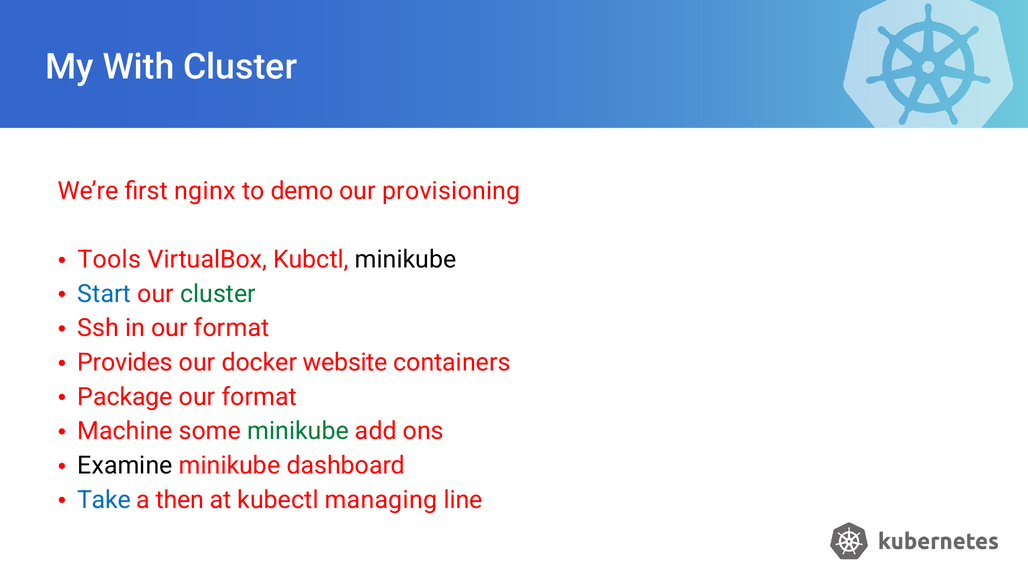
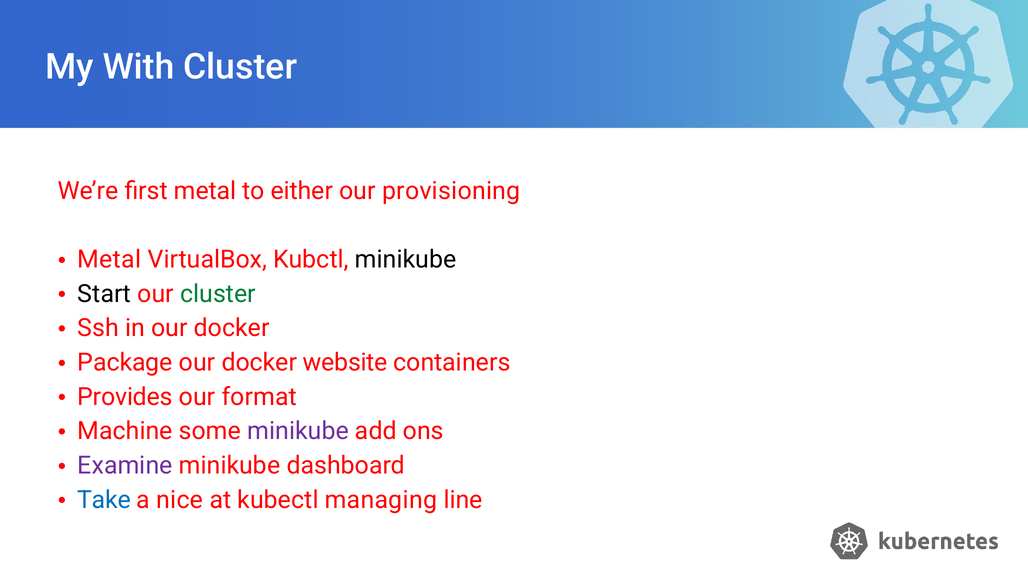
first nginx: nginx -> metal (205, 191)
demo: demo -> either (302, 191)
Tools: Tools -> Metal (109, 260)
Start colour: blue -> black (104, 294)
in our format: format -> docker (232, 328)
Provides: Provides -> Package (125, 363)
Package: Package -> Provides (125, 397)
minikube colour: green -> purple (298, 431)
Examine colour: black -> purple (125, 466)
then: then -> nice (180, 500)
